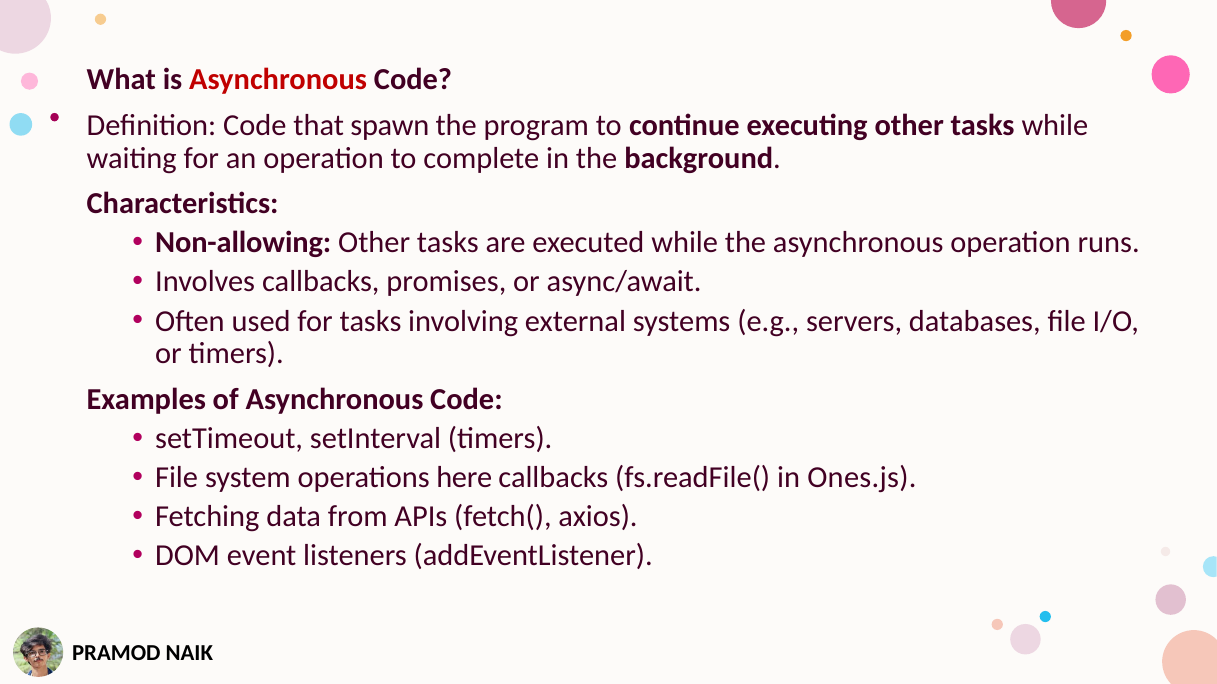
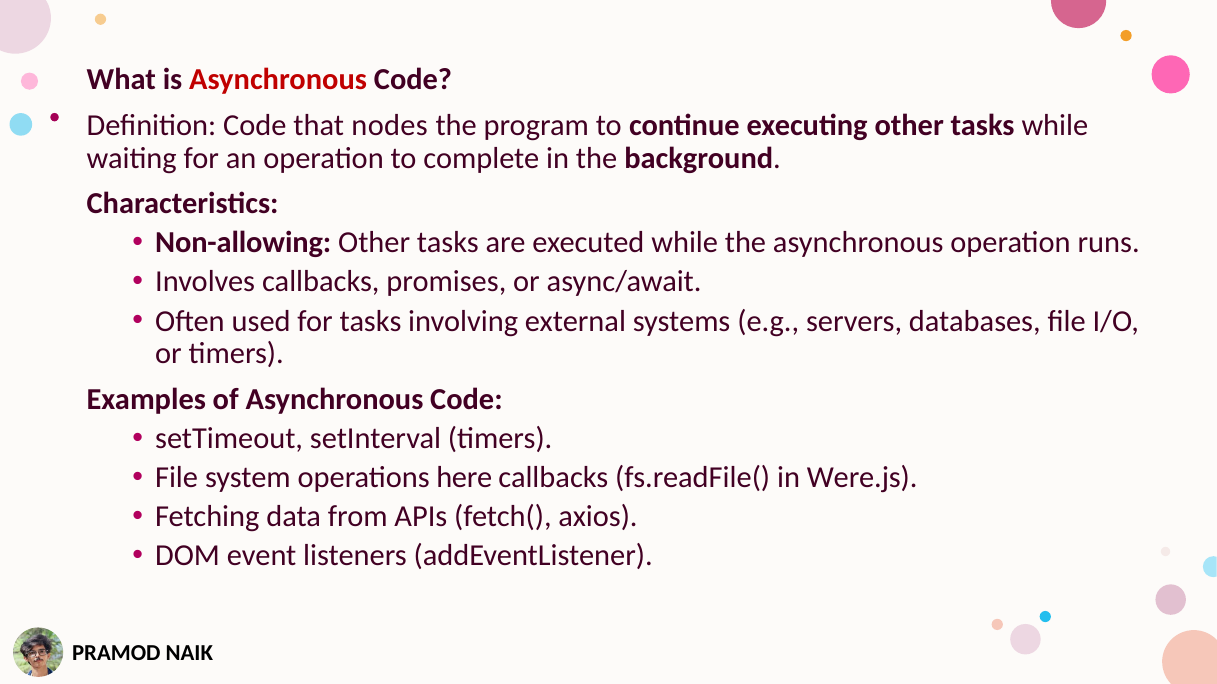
spawn: spawn -> nodes (390, 125)
Ones.js: Ones.js -> Were.js (862, 478)
